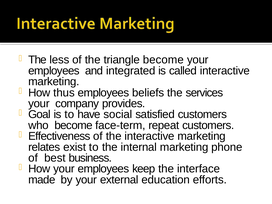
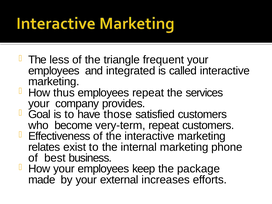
triangle become: become -> frequent (163, 60)
employees beliefs: beliefs -> repeat (148, 93)
social: social -> those (118, 114)
face-term: face-term -> very-term (120, 125)
interface: interface -> package (199, 169)
education: education -> increases (166, 180)
